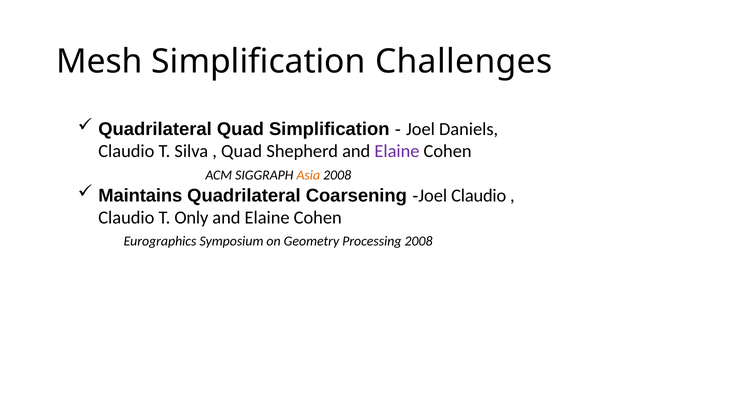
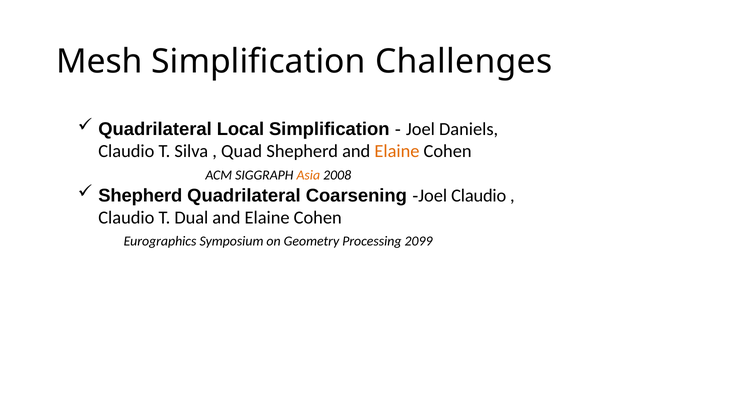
Quadrilateral Quad: Quad -> Local (240, 129)
Elaine colour: purple -> orange (397, 151)
Maintains: Maintains -> Shepherd (140, 196)
Only: Only -> Dual (191, 218)
Processing 2008: 2008 -> 2099 (419, 241)
